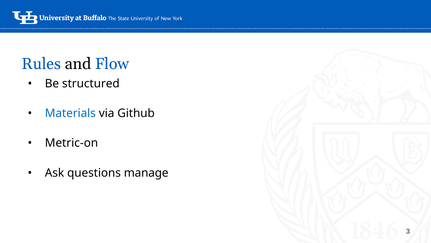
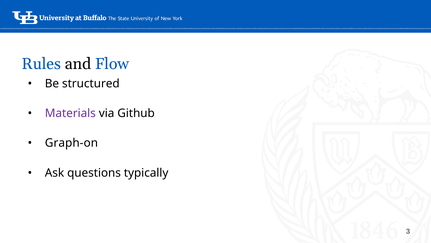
Materials colour: blue -> purple (70, 113)
Metric-on: Metric-on -> Graph-on (71, 143)
manage: manage -> typically (146, 172)
